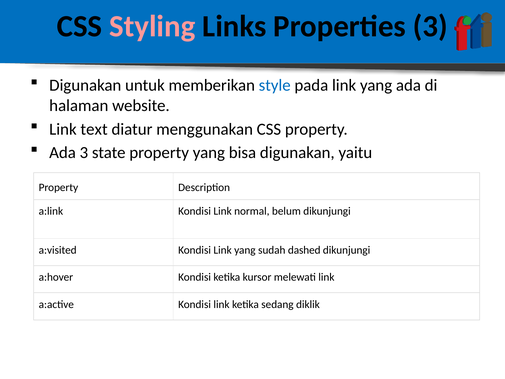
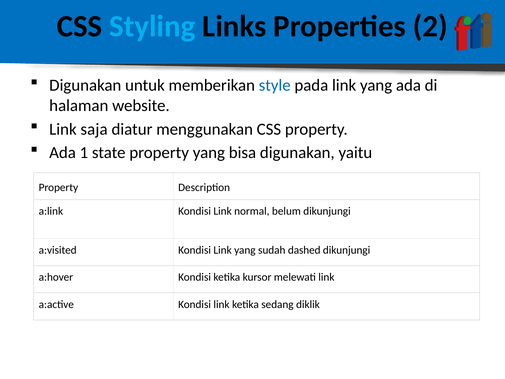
Styling colour: pink -> light blue (152, 26)
Properties 3: 3 -> 2 (430, 26)
text: text -> saja (94, 129)
Ada 3: 3 -> 1 (84, 153)
